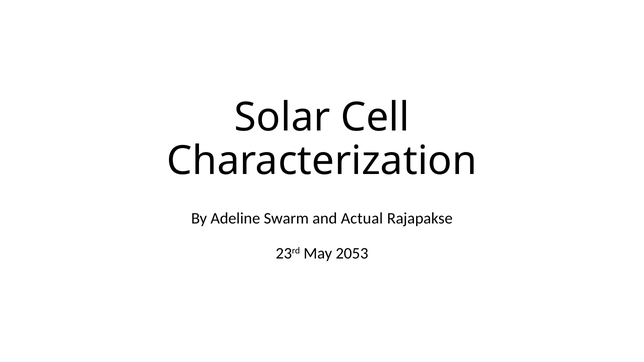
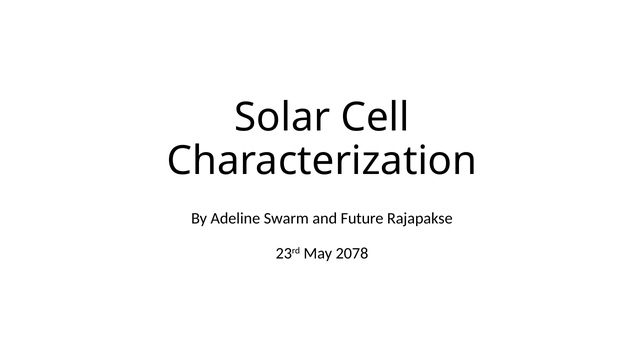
Actual: Actual -> Future (362, 219)
2053: 2053 -> 2078 (352, 253)
